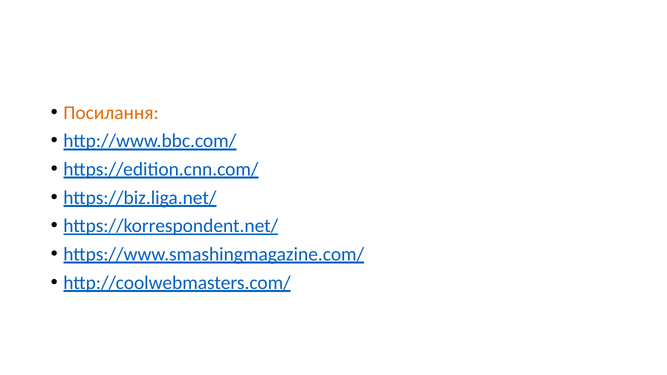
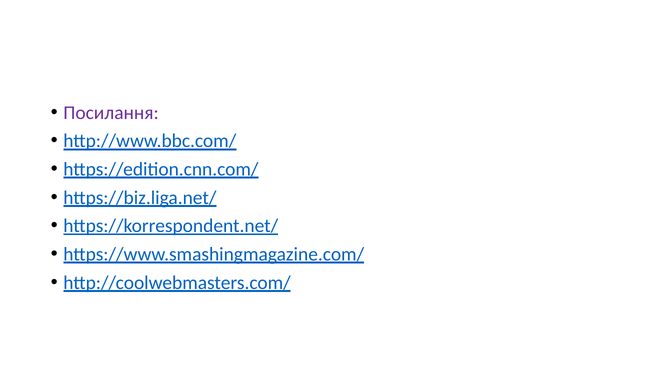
Посилання colour: orange -> purple (111, 113)
